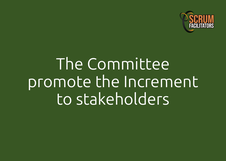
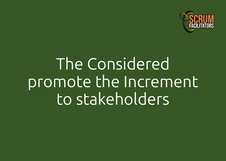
Committee: Committee -> Considered (128, 64)
